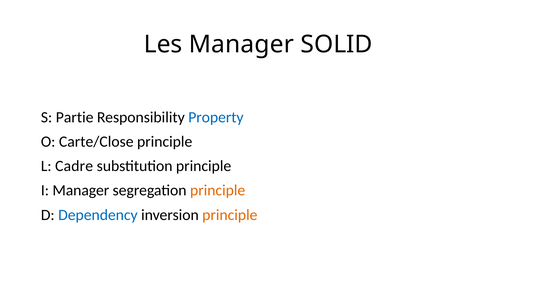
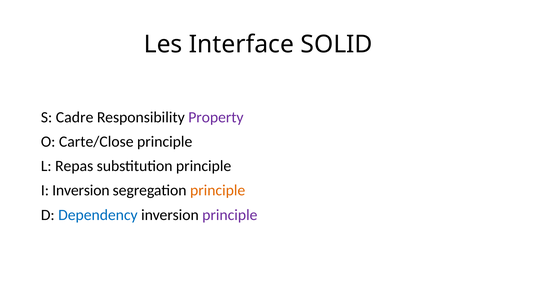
Les Manager: Manager -> Interface (241, 44)
Partie: Partie -> Cadre (75, 117)
Property colour: blue -> purple (216, 117)
Cadre: Cadre -> Repas (74, 166)
I Manager: Manager -> Inversion (81, 190)
principle colour: orange -> purple (230, 215)
